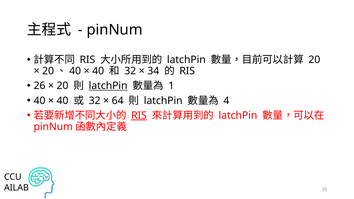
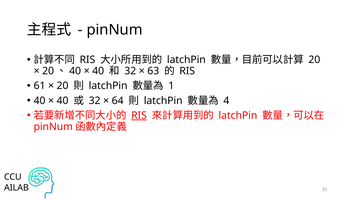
34: 34 -> 63 (153, 71)
26: 26 -> 61 (40, 86)
latchPin underline: present -> none (108, 86)
